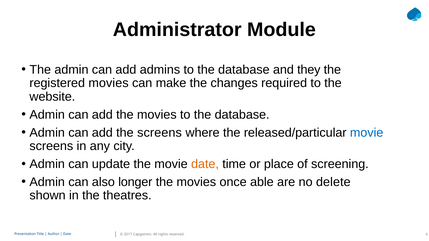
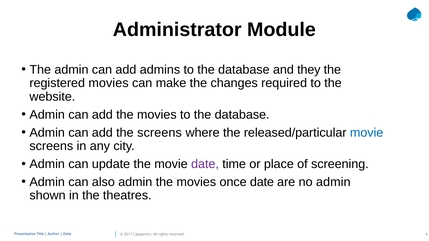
date colour: orange -> purple (205, 164)
also longer: longer -> admin (135, 182)
once able: able -> date (262, 182)
no delete: delete -> admin (333, 182)
